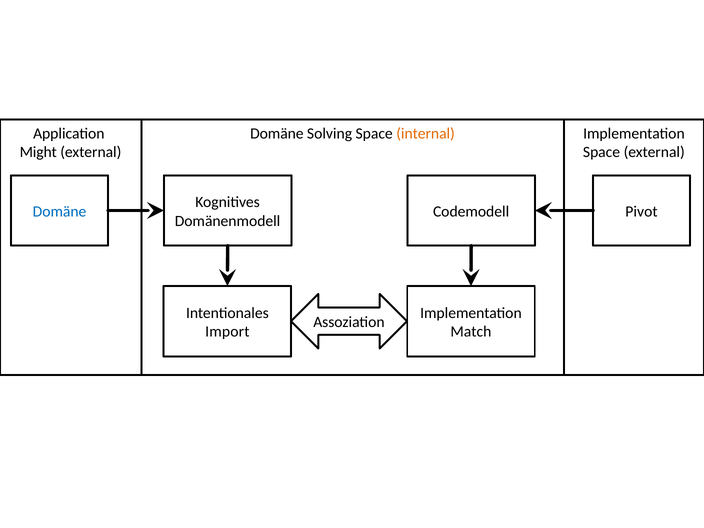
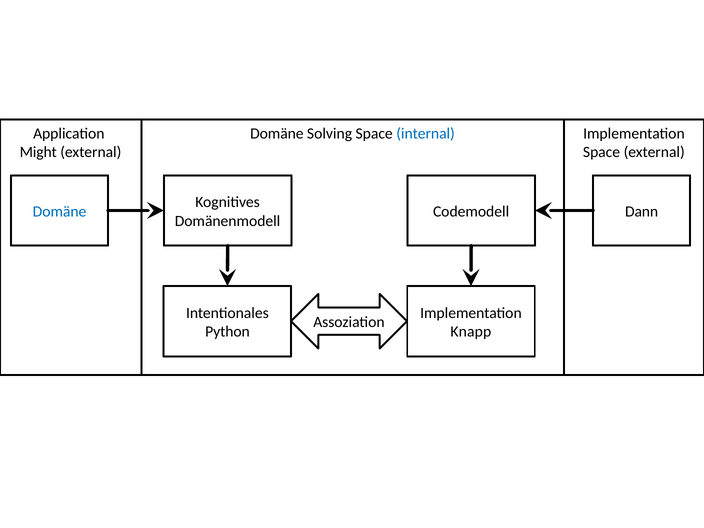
internal colour: orange -> blue (426, 134)
Pivot: Pivot -> Dann (642, 212)
Import: Import -> Python (227, 332)
Match: Match -> Knapp (471, 332)
